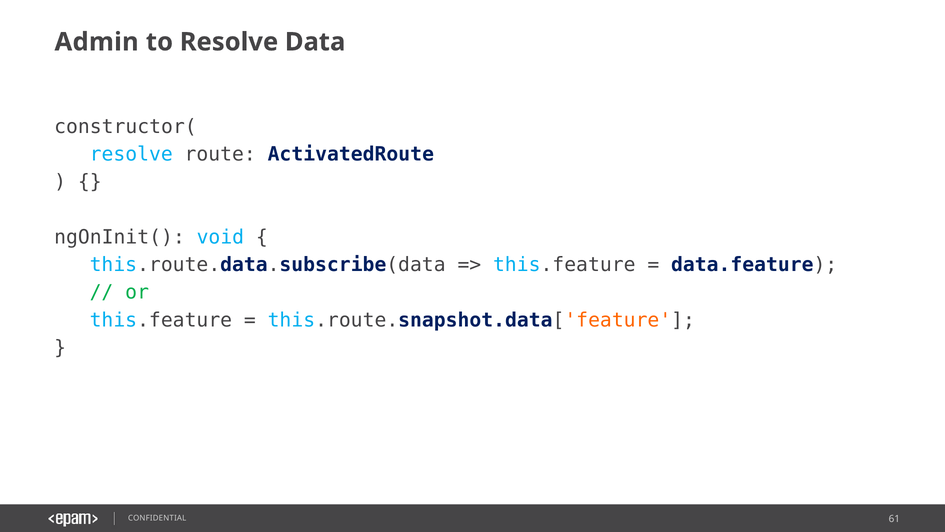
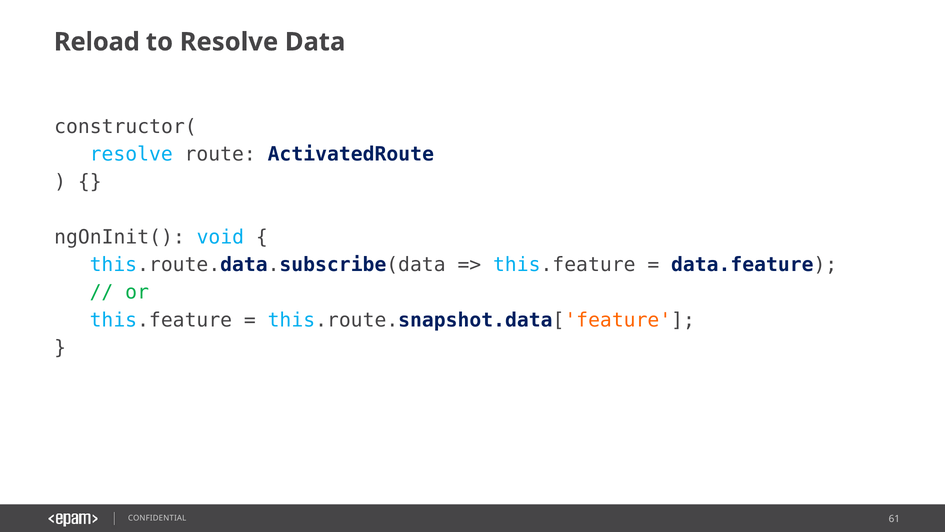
Admin: Admin -> Reload (97, 42)
